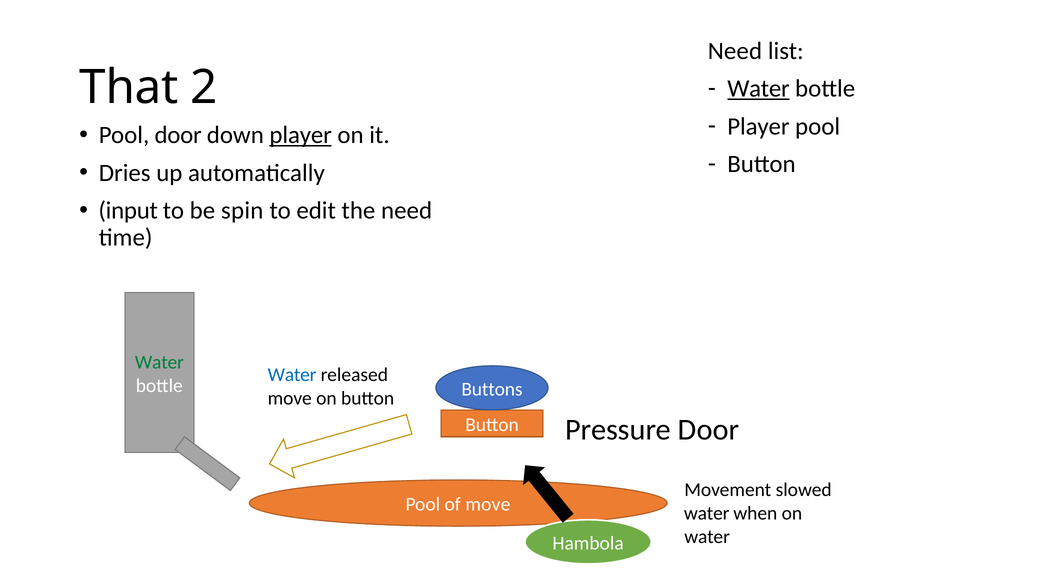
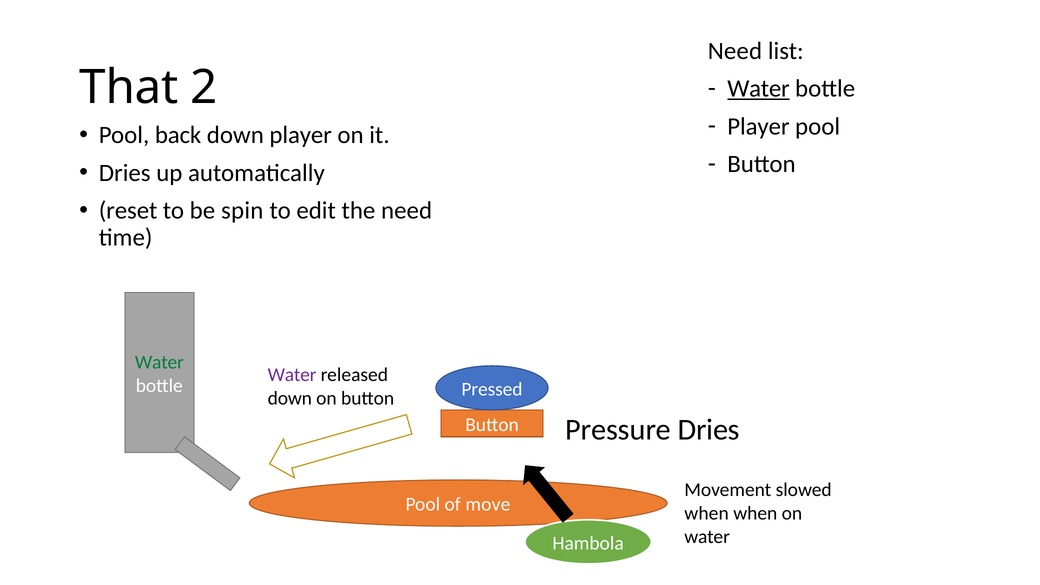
Pool door: door -> back (178, 135)
player underline: present -> none (301, 135)
input: input -> reset (128, 211)
Water colour: blue -> purple (292, 375)
Buttons: Buttons -> Pressed (492, 389)
move: move -> down (290, 398)
Pressure Door: Door -> Dries (709, 430)
water: water -> when (707, 513)
